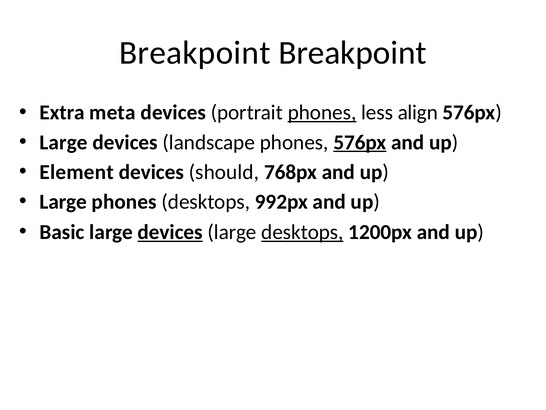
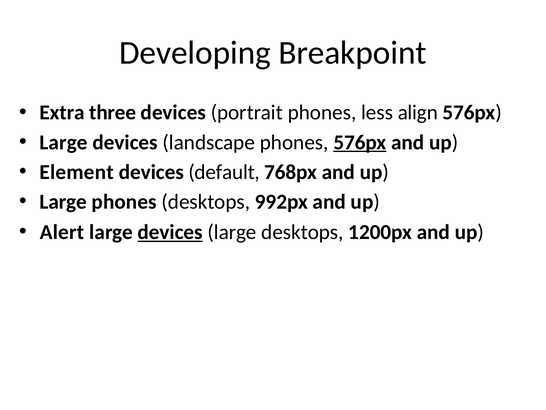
Breakpoint: Breakpoint -> Developing (195, 53)
meta: meta -> three (113, 112)
phones underline: present -> none (322, 112)
should: should -> default (224, 172)
Basic: Basic -> Alert (62, 232)
desktops underline: present -> none (302, 232)
